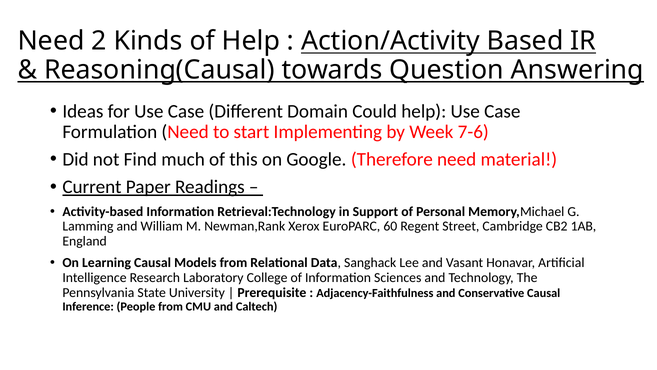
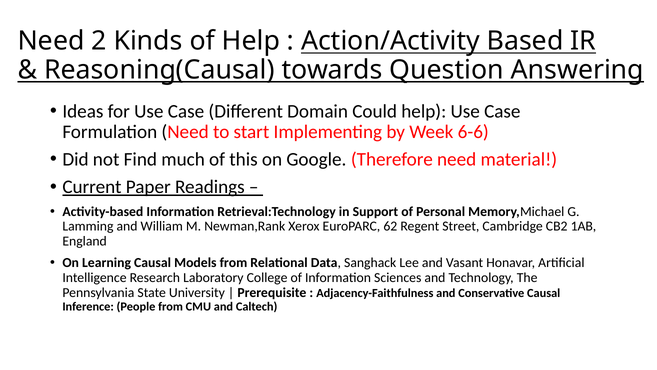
7-6: 7-6 -> 6-6 (473, 132)
60: 60 -> 62 (390, 226)
